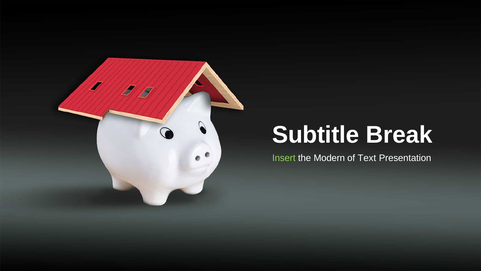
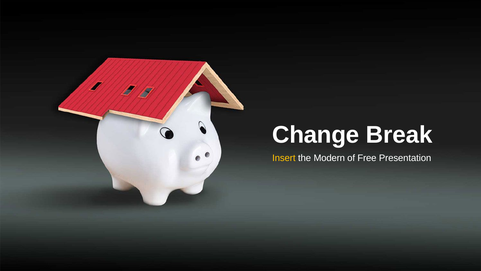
Subtitle: Subtitle -> Change (316, 135)
Insert colour: light green -> yellow (284, 158)
Text: Text -> Free (367, 158)
